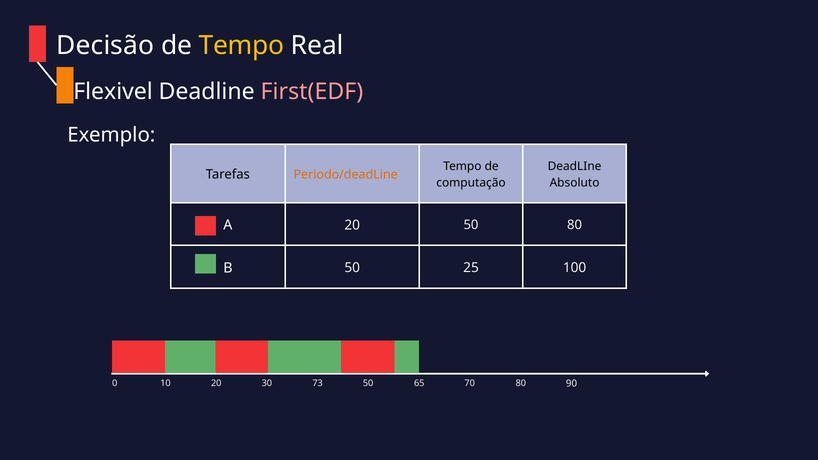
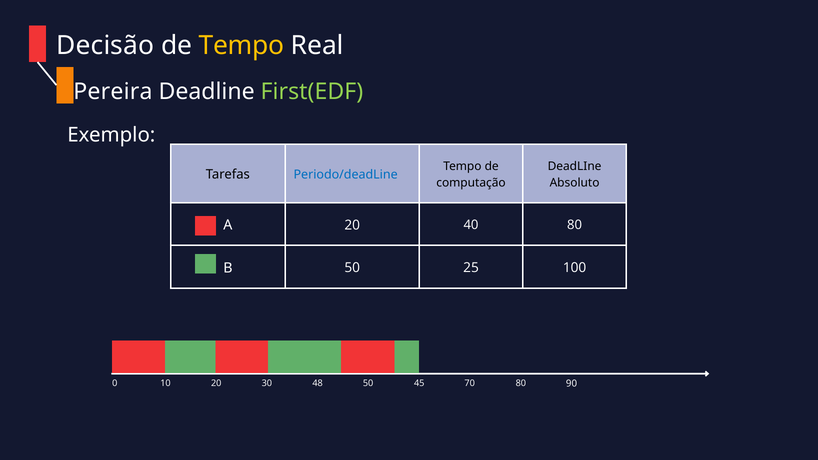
Flexivel: Flexivel -> Pereira (113, 92)
First(EDF colour: pink -> light green (312, 92)
Periodo/deadLine colour: orange -> blue (346, 175)
20 50: 50 -> 40 (471, 225)
73: 73 -> 48 (318, 383)
65: 65 -> 45 (419, 383)
